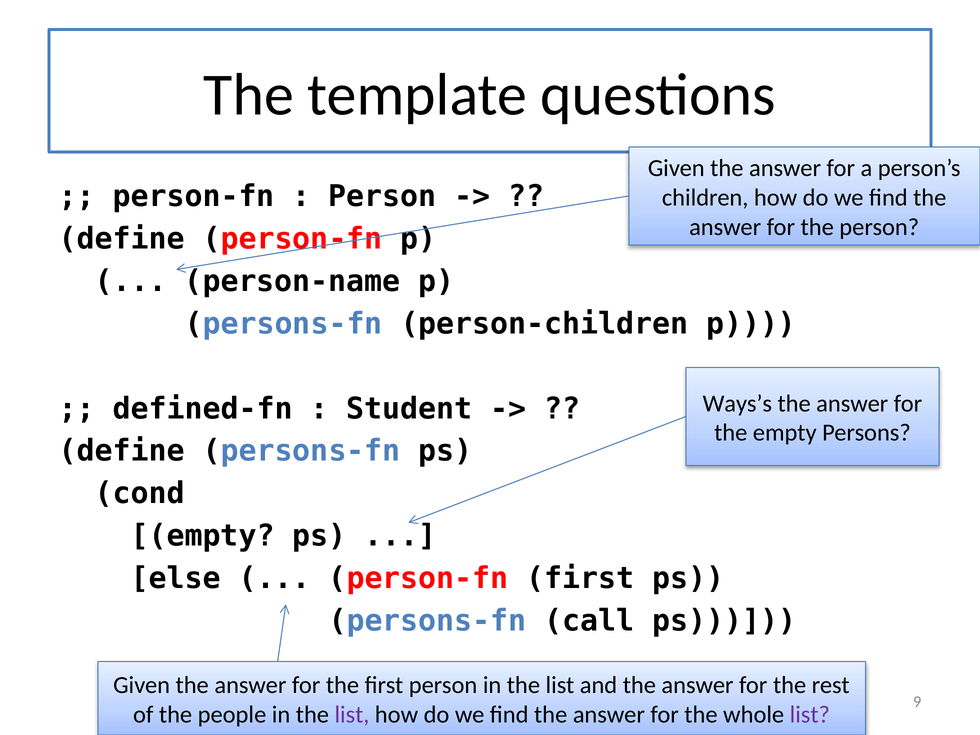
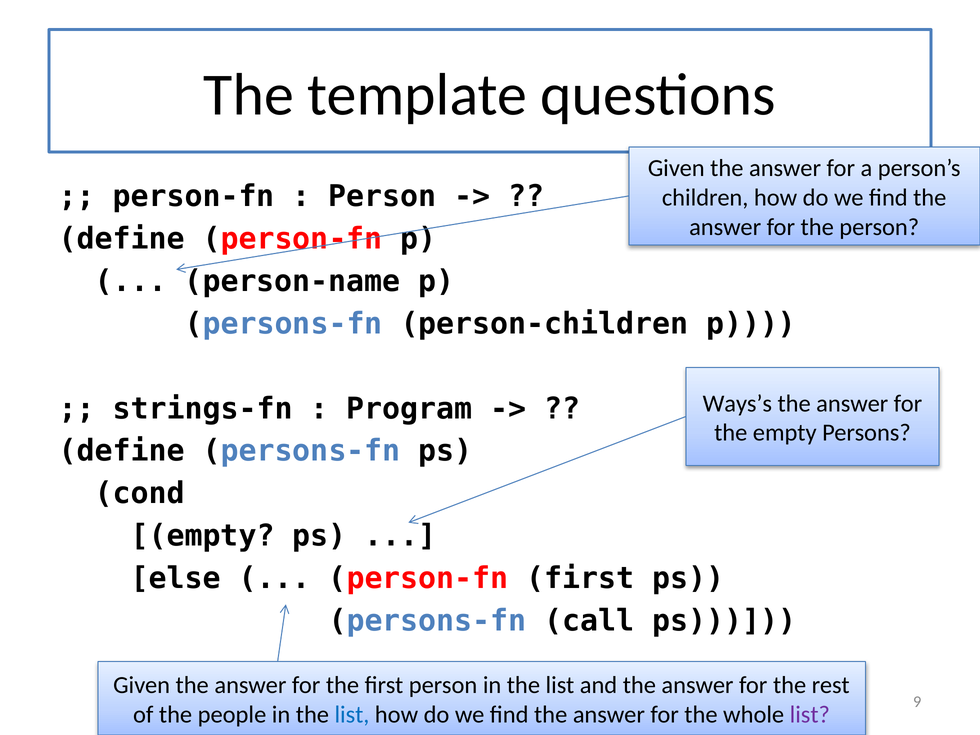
defined-fn: defined-fn -> strings-fn (203, 409)
Student: Student -> Program (409, 409)
list colour: purple -> blue (352, 715)
